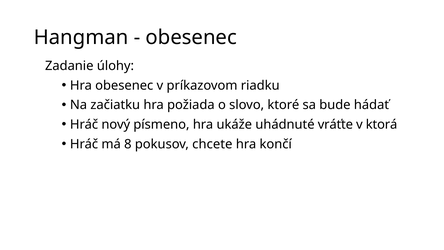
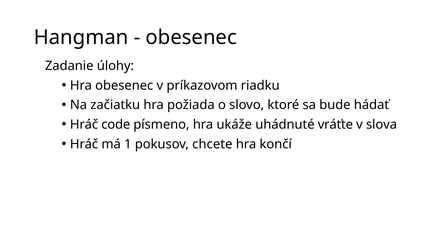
nový: nový -> code (116, 124)
ktorá: ktorá -> slova (382, 124)
8: 8 -> 1 (128, 144)
